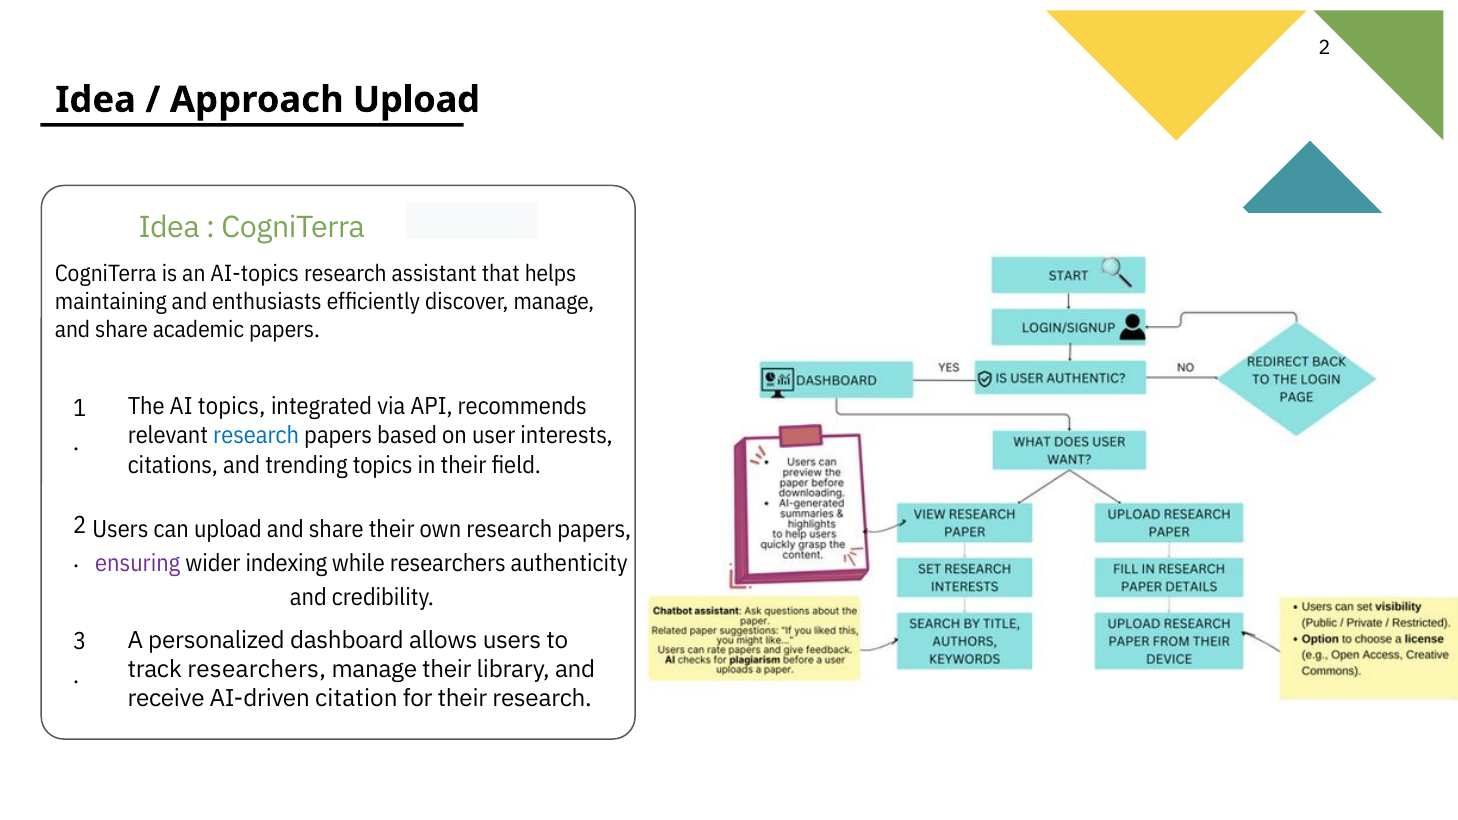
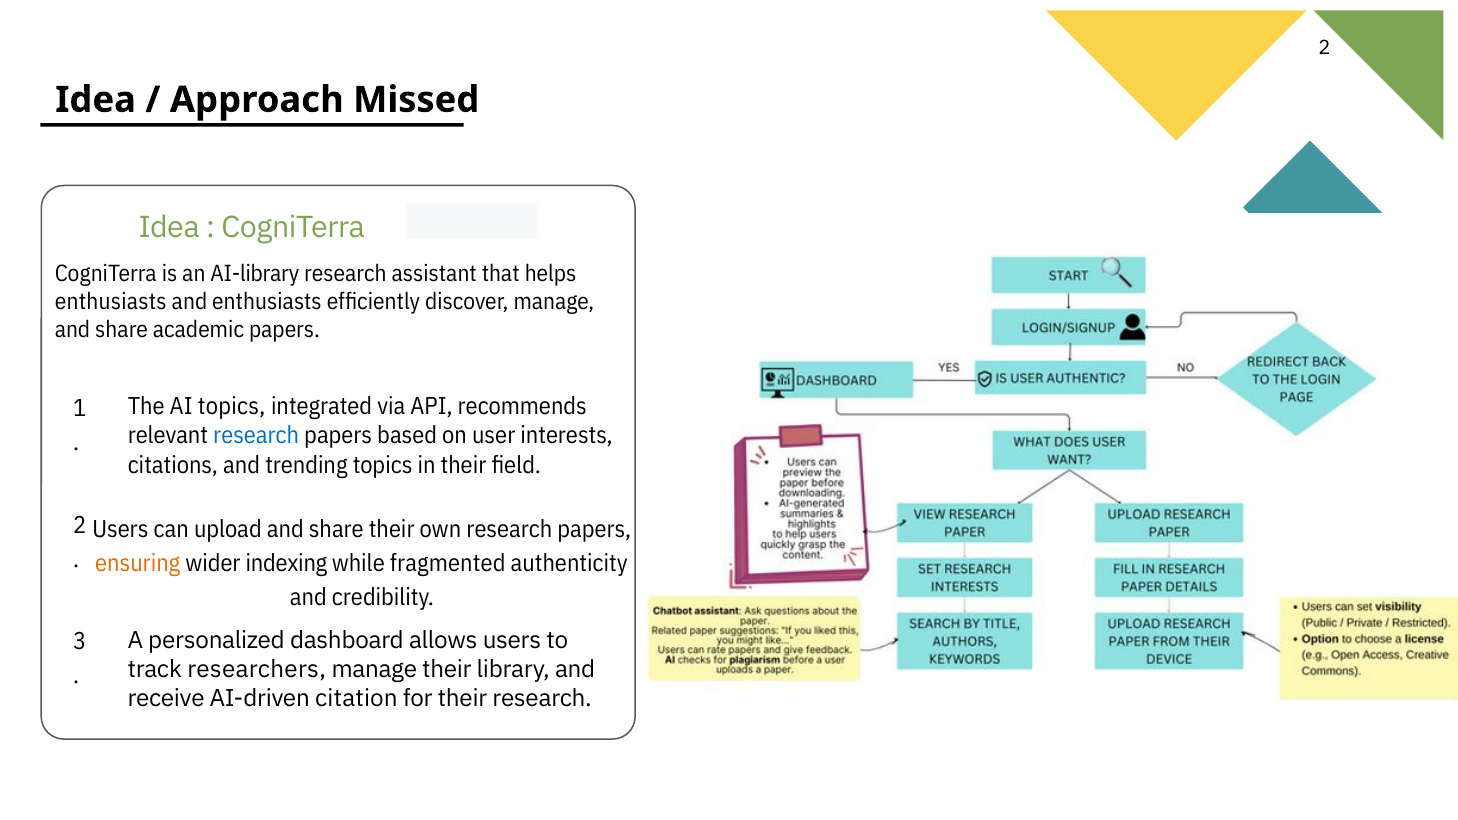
Approach Upload: Upload -> Missed (416, 100)
AI-topics: AI-topics -> AI-library (255, 274)
maintaining: maintaining -> enthusiasts (111, 302)
ensuring colour: purple -> orange (138, 564)
while researchers: researchers -> fragmented (448, 564)
